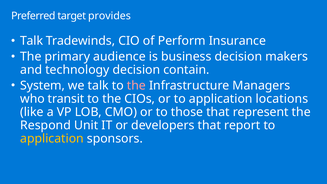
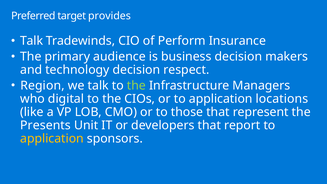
contain: contain -> respect (186, 70)
System: System -> Region (42, 86)
the colour: pink -> light green (136, 86)
transit: transit -> digital (66, 99)
Respond: Respond -> Presents (46, 125)
